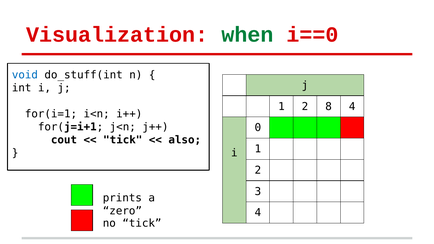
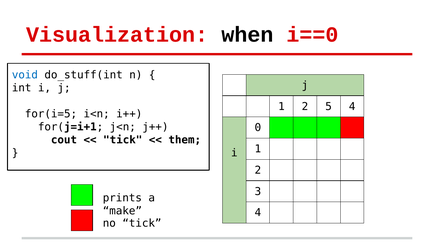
when colour: green -> black (247, 35)
8: 8 -> 5 (329, 107)
for(i=1: for(i=1 -> for(i=5 (51, 114)
also: also -> them (185, 140)
zero: zero -> make (122, 211)
